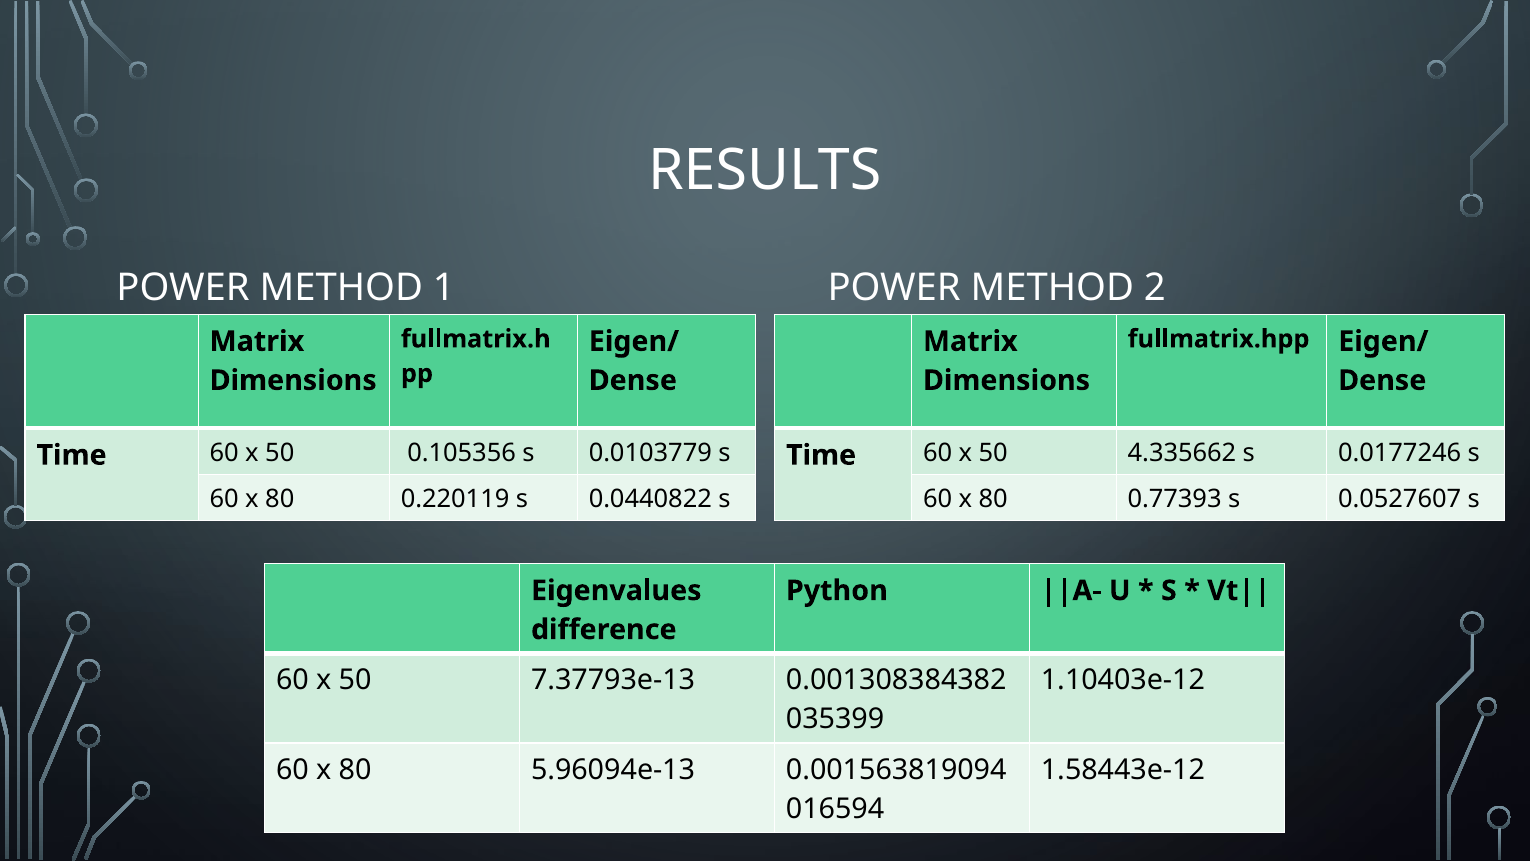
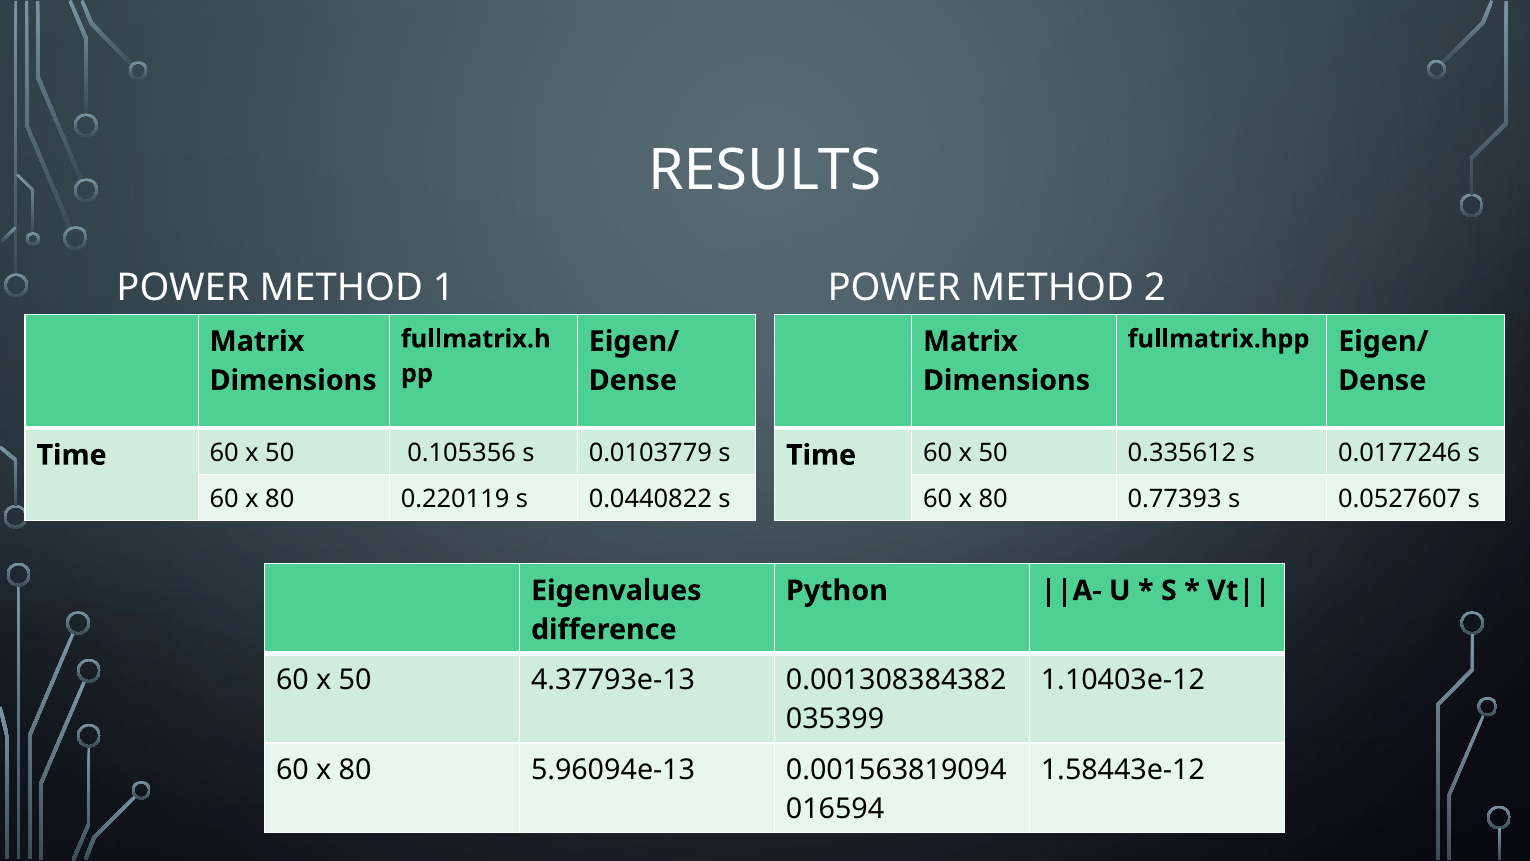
4.335662: 4.335662 -> 0.335612 (1182, 453)
7.37793e-13: 7.37793e-13 -> 4.37793e-13 (613, 680)
